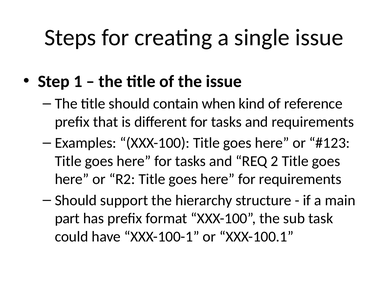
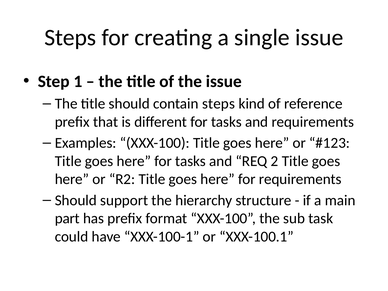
contain when: when -> steps (219, 104)
